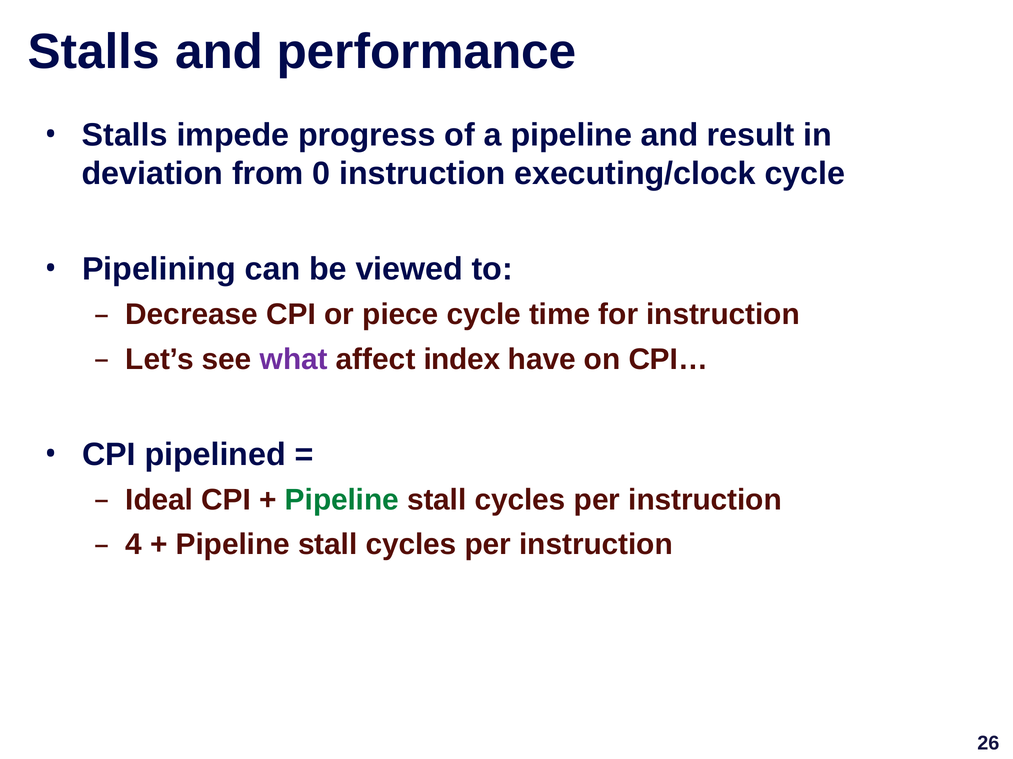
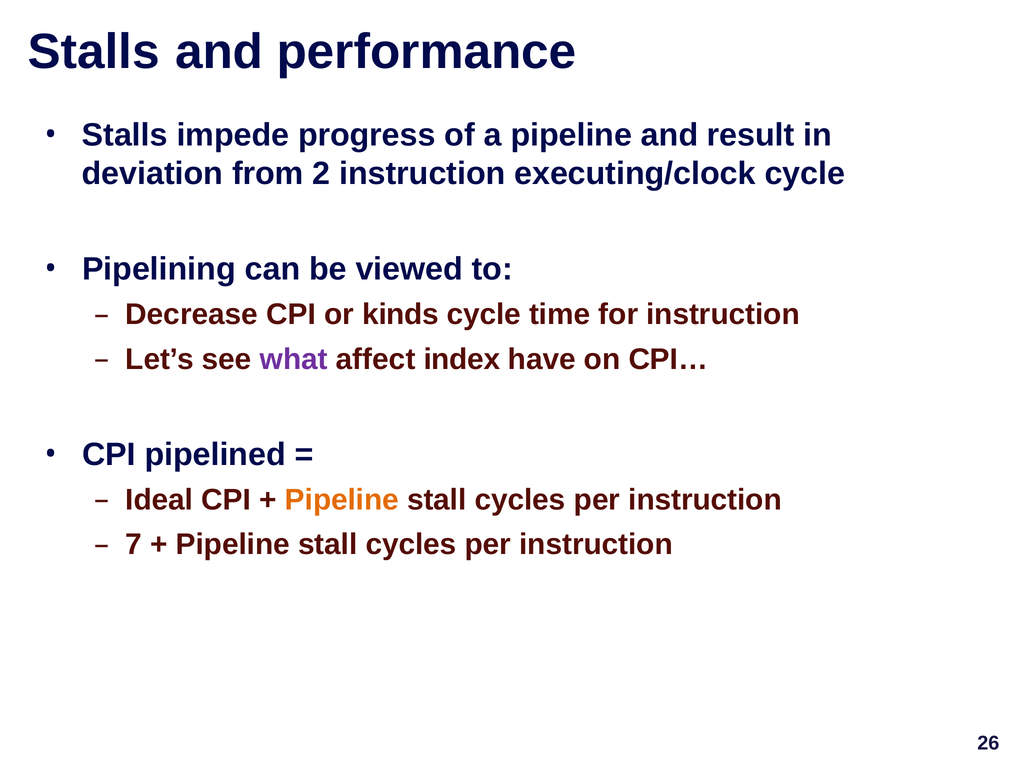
0: 0 -> 2 (321, 174)
piece: piece -> kinds (401, 315)
Pipeline colour: green -> orange (342, 500)
4: 4 -> 7 (134, 545)
